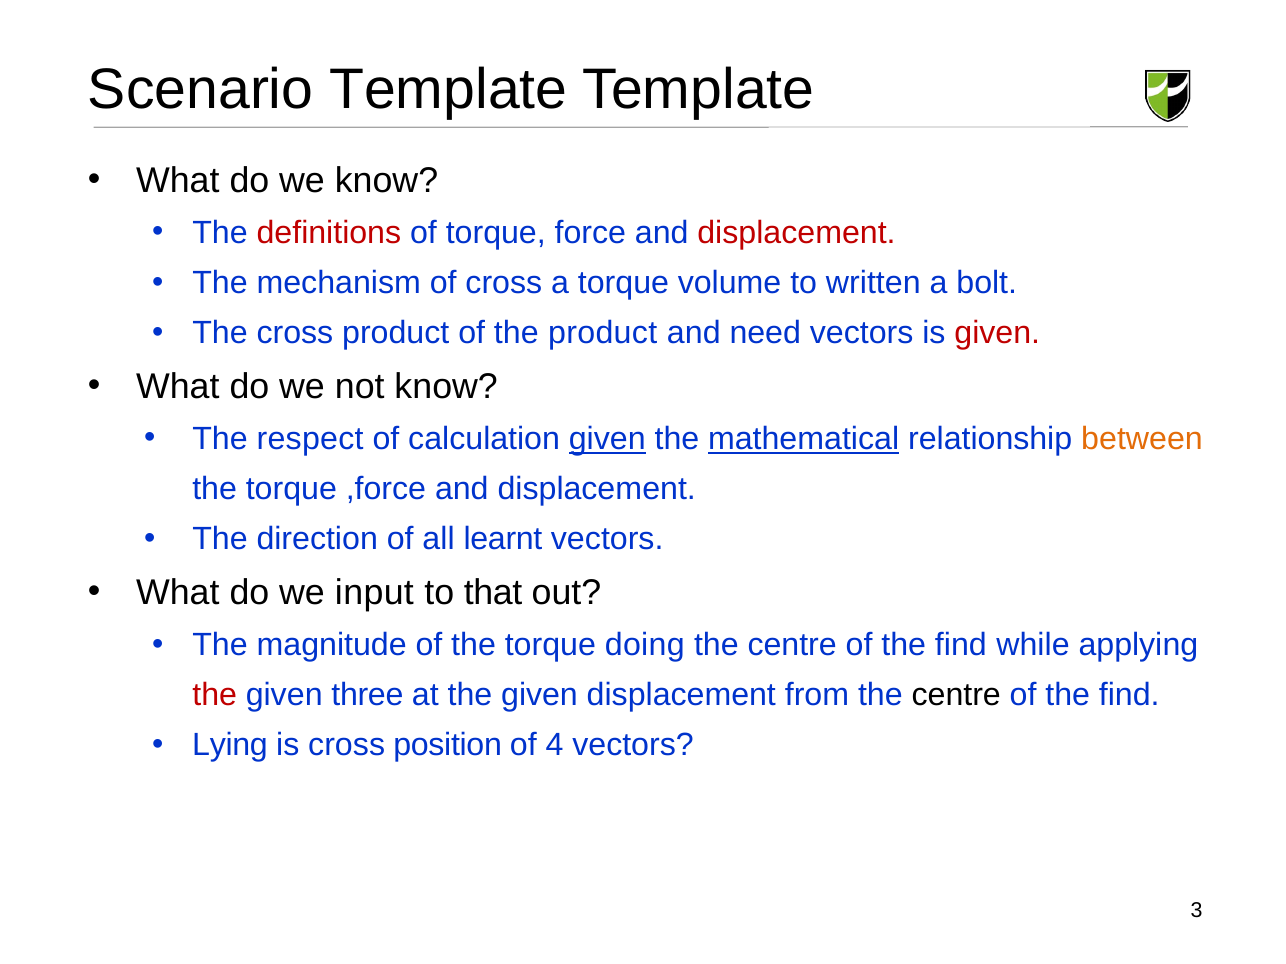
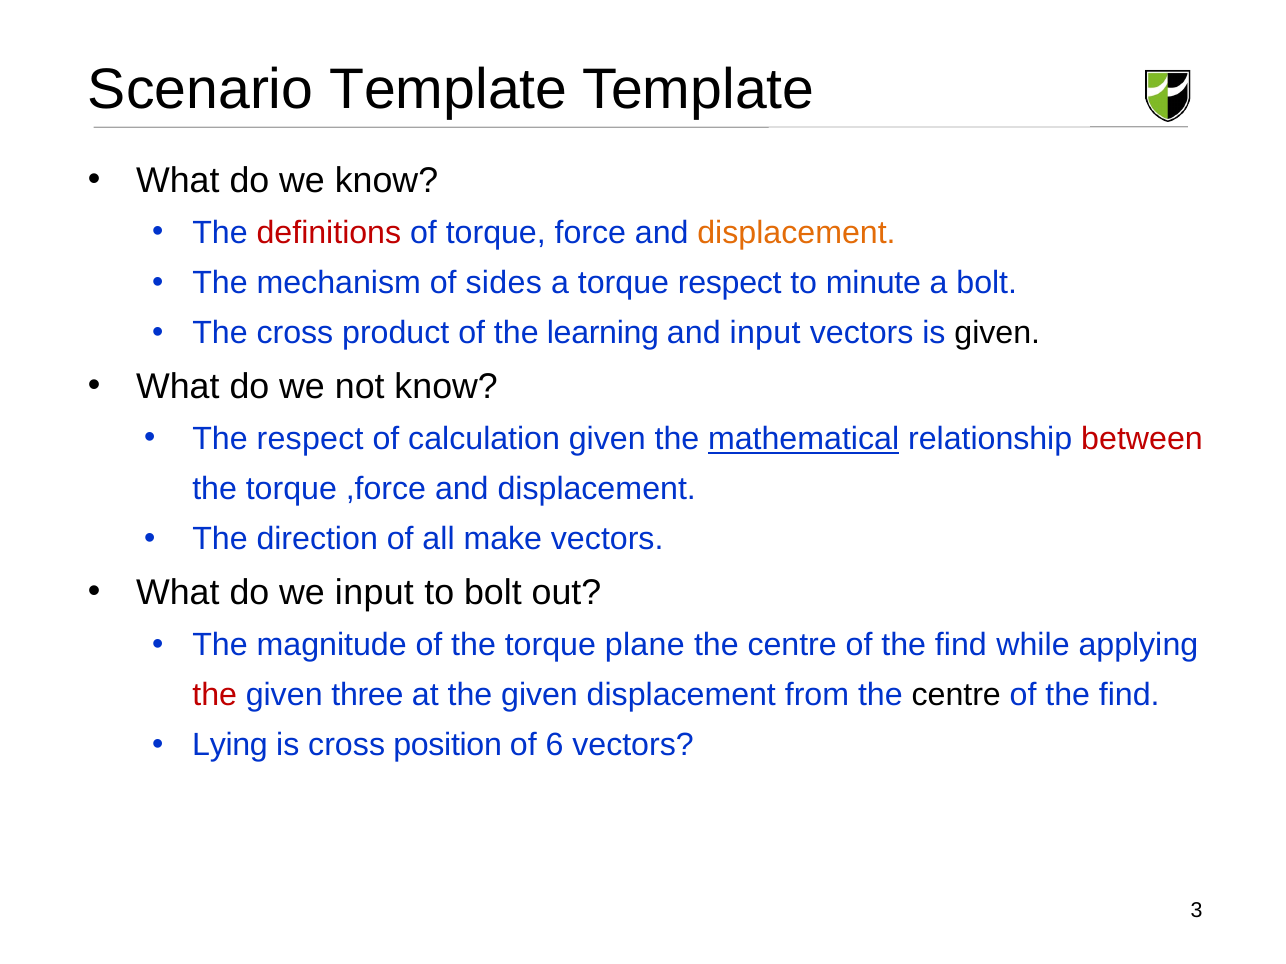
displacement colour: red -> orange (797, 233)
of cross: cross -> sides (504, 283)
torque volume: volume -> respect (730, 283)
written: written -> minute (873, 283)
the product: product -> learning (603, 333)
and need: need -> input (765, 333)
given colour: red -> black (997, 333)
given underline: present -> none (607, 439)
between colour: orange -> red (1142, 439)
learnt: learnt -> make (503, 540)
to that: that -> bolt (493, 593)
doing: doing -> plane (645, 645)
4: 4 -> 6 (555, 746)
